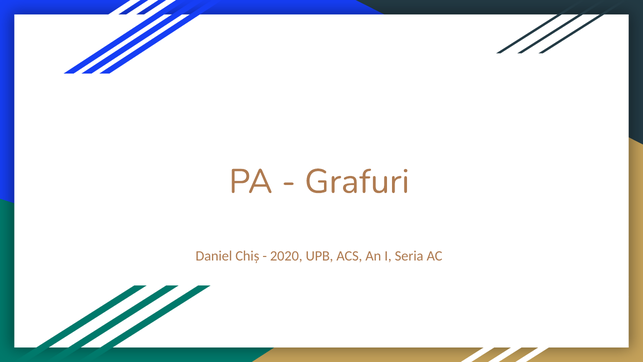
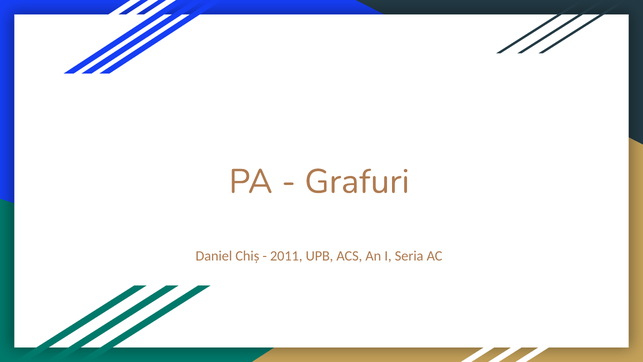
2020: 2020 -> 2011 (286, 256)
